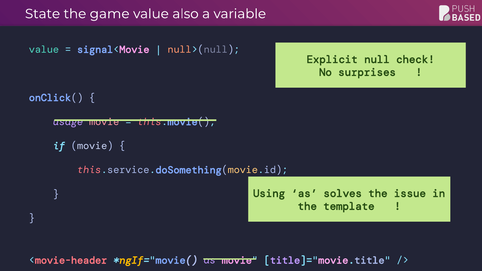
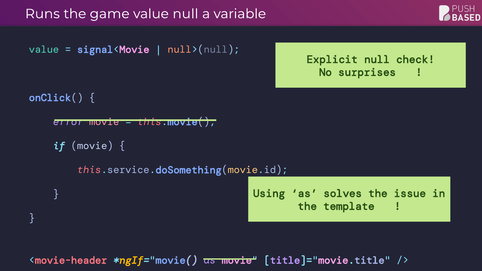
State: State -> Runs (42, 14)
value also: also -> null (185, 14)
usage: usage -> error (68, 122)
